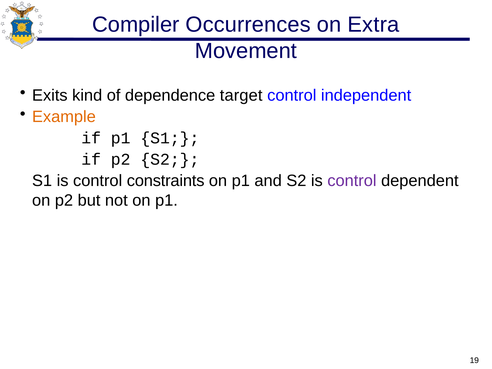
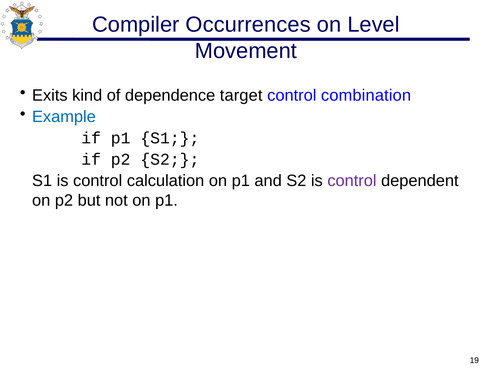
Extra: Extra -> Level (374, 25)
independent: independent -> combination (366, 95)
Example colour: orange -> blue (64, 117)
constraints: constraints -> calculation (166, 181)
